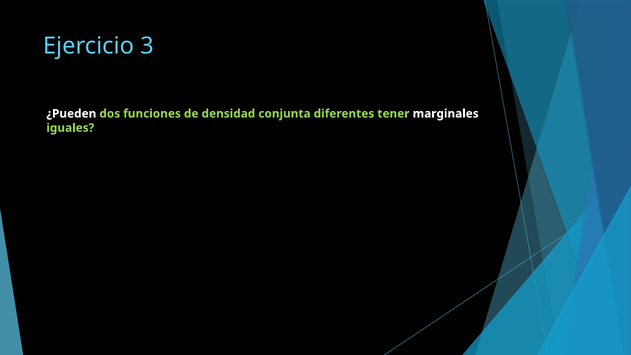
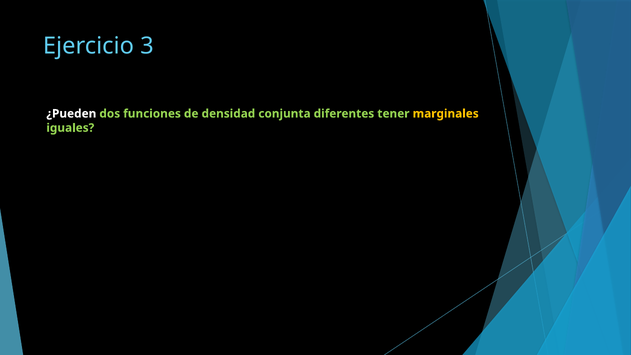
marginales colour: white -> yellow (446, 114)
